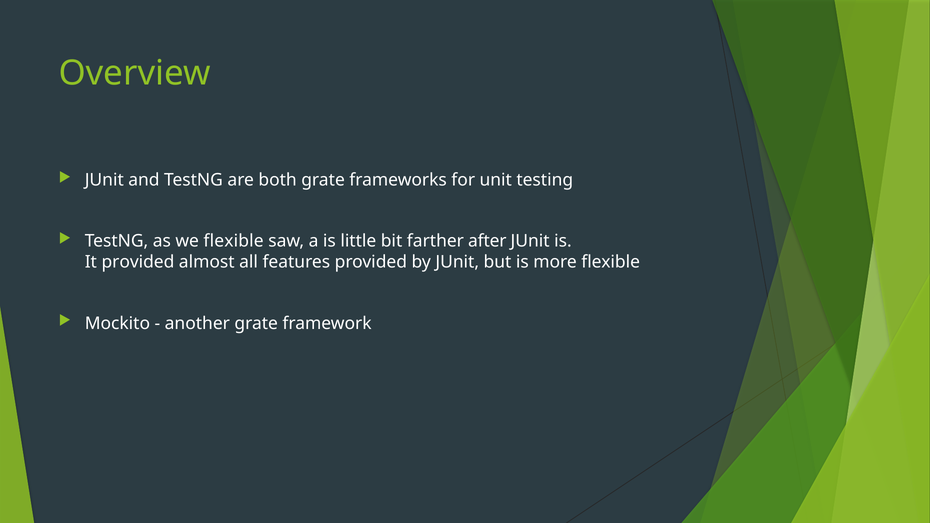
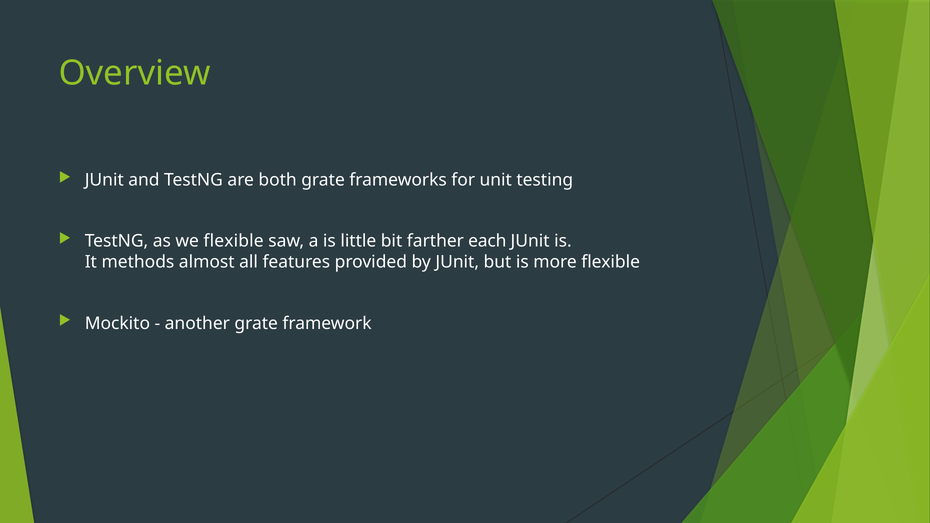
after: after -> each (487, 241)
It provided: provided -> methods (138, 262)
